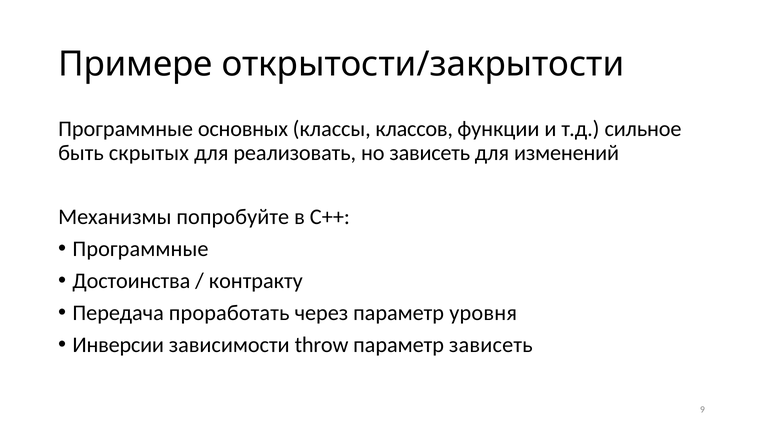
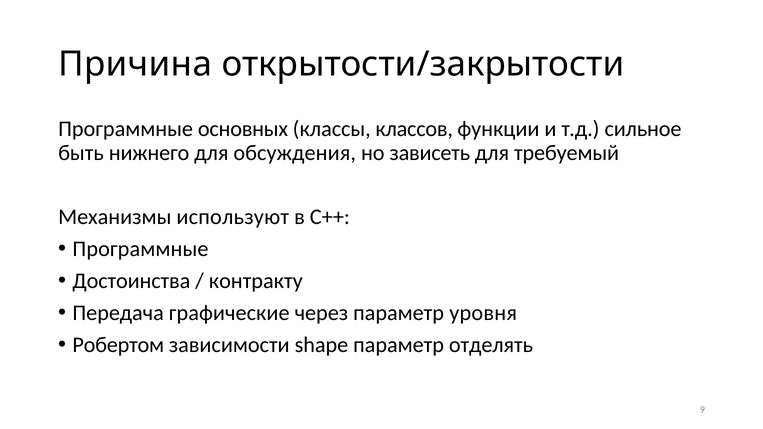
Примере: Примере -> Причина (135, 64)
скрытых: скрытых -> нижнего (149, 153)
реализовать: реализовать -> обсуждения (295, 153)
изменений: изменений -> требуемый (567, 153)
попробуйте: попробуйте -> используют (233, 217)
проработать: проработать -> графические (229, 313)
Инверсии: Инверсии -> Робертом (118, 345)
throw: throw -> shape (321, 345)
параметр зависеть: зависеть -> отделять (491, 345)
